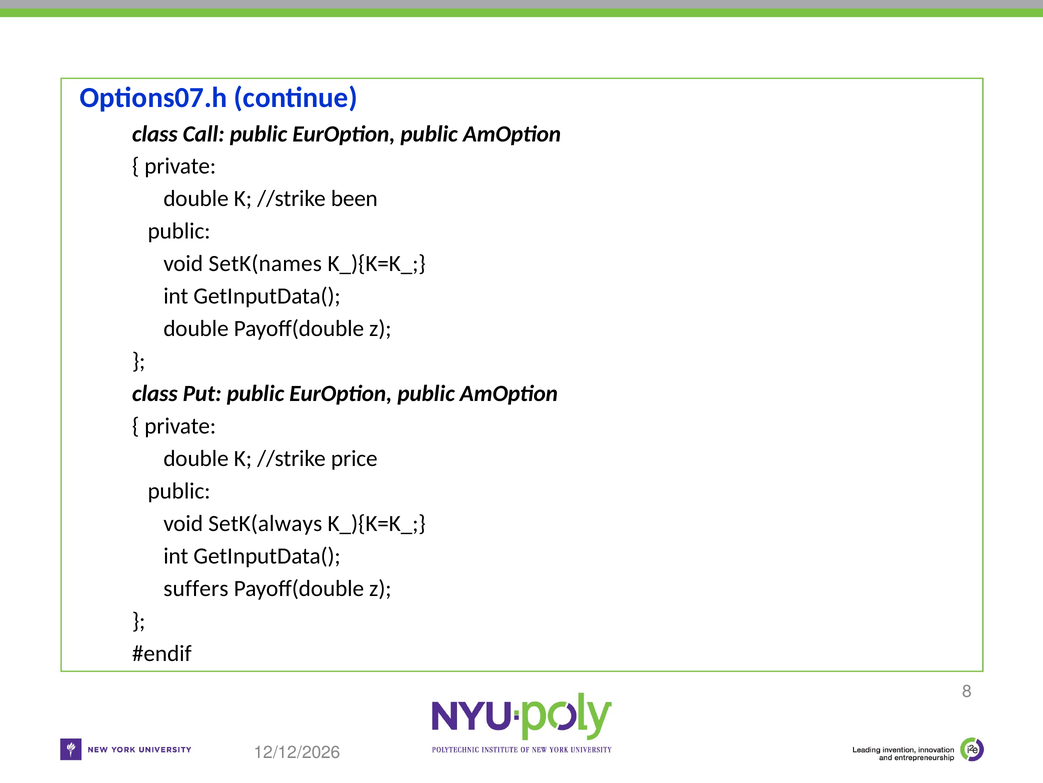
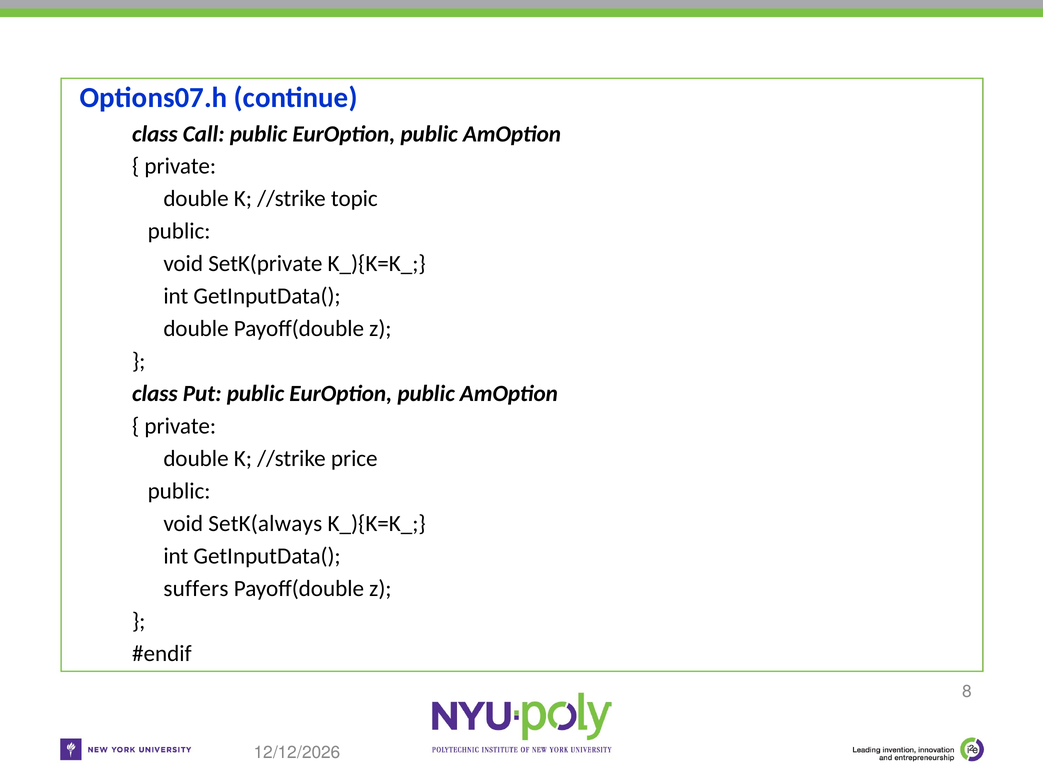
been: been -> topic (354, 199)
SetK(names: SetK(names -> SetK(private (265, 263)
